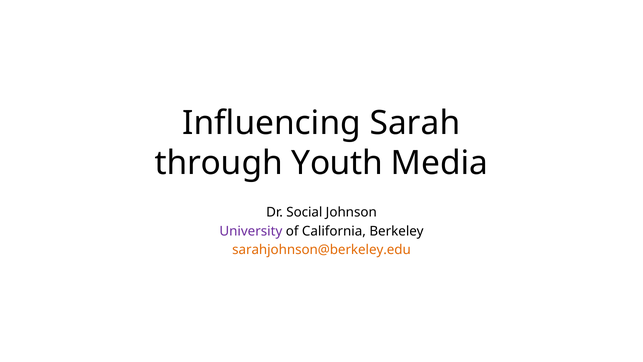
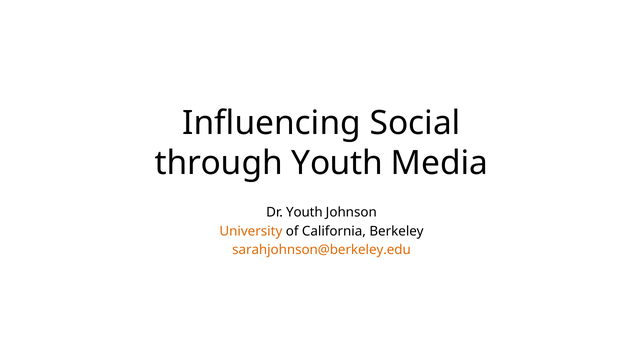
Sarah: Sarah -> Social (415, 123)
Dr Social: Social -> Youth (304, 212)
University colour: purple -> orange (251, 231)
